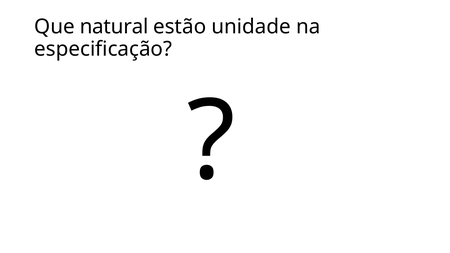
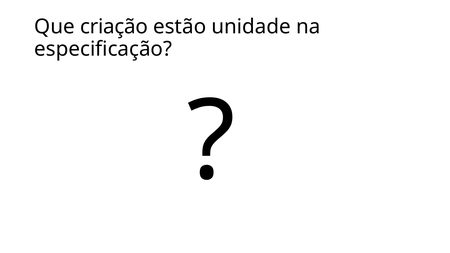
natural: natural -> criação (114, 27)
